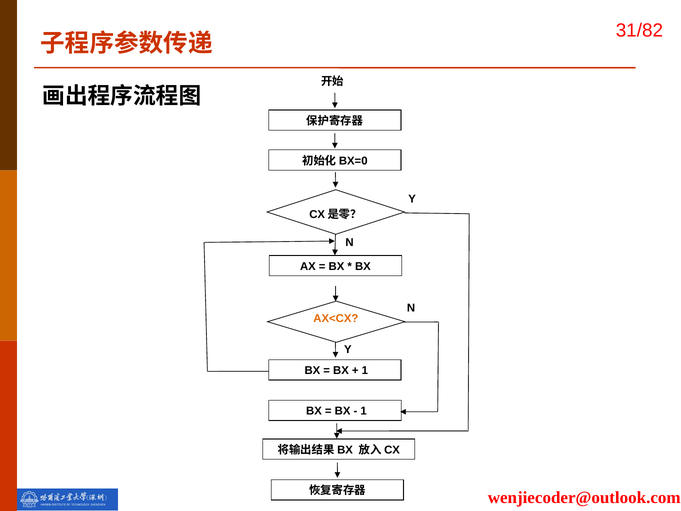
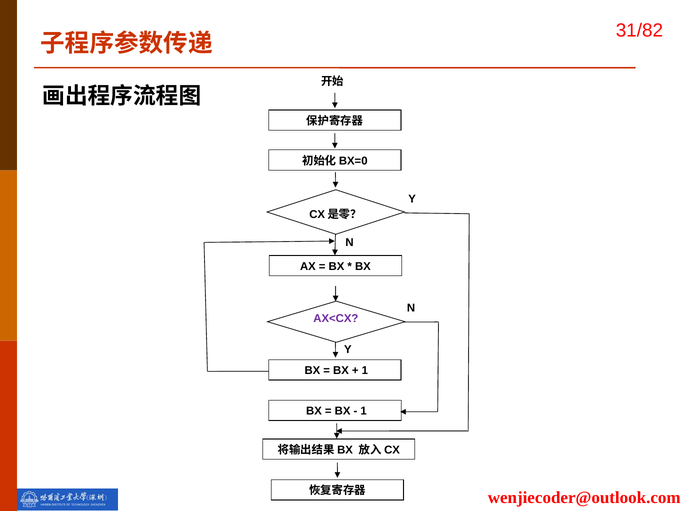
AX<CX colour: orange -> purple (336, 318)
